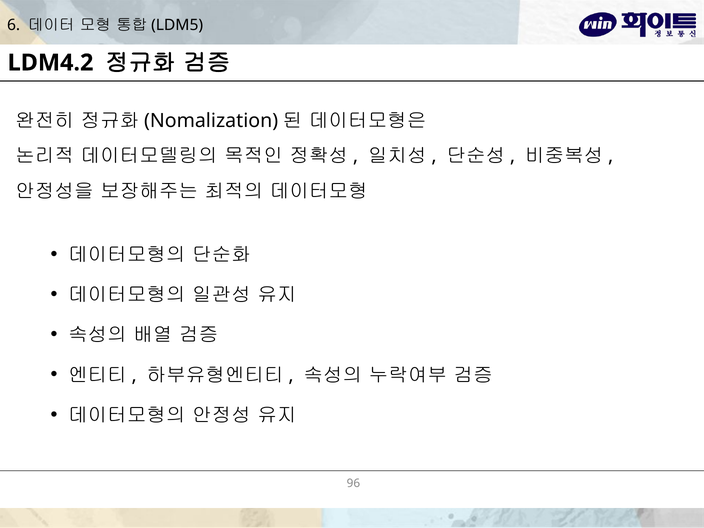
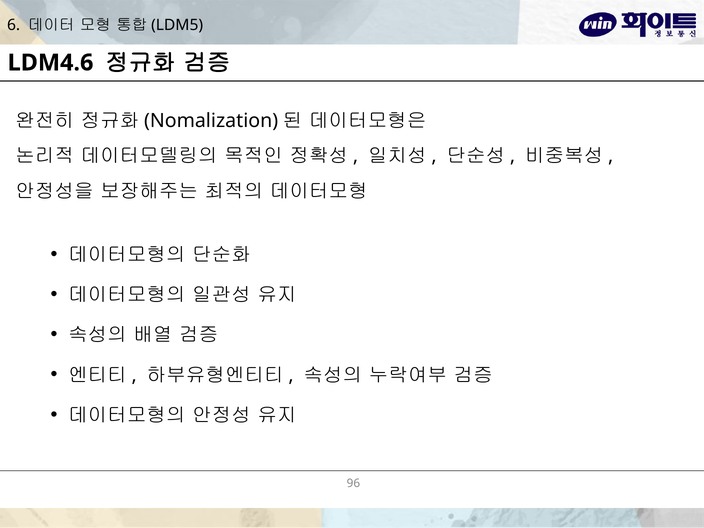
LDM4.2: LDM4.2 -> LDM4.6 (51, 63)
